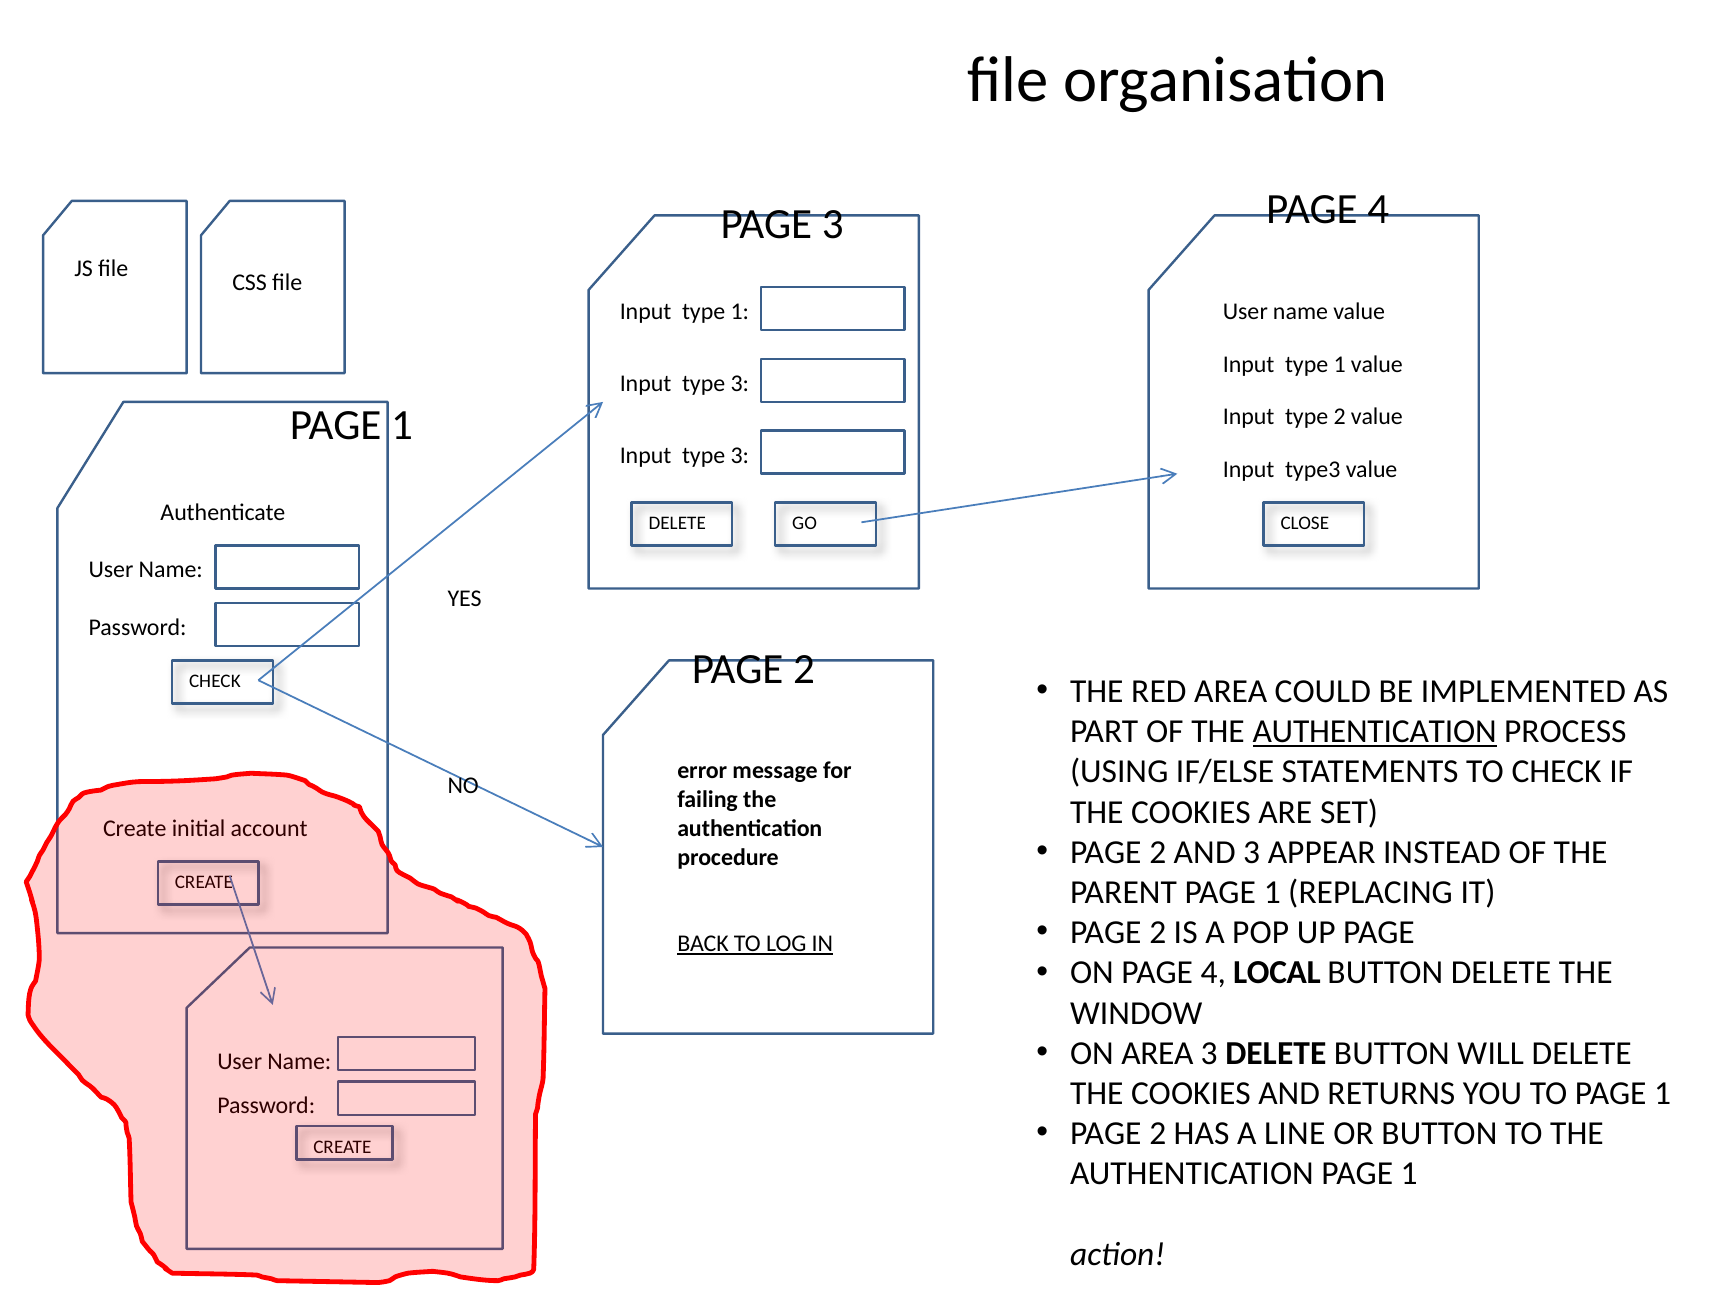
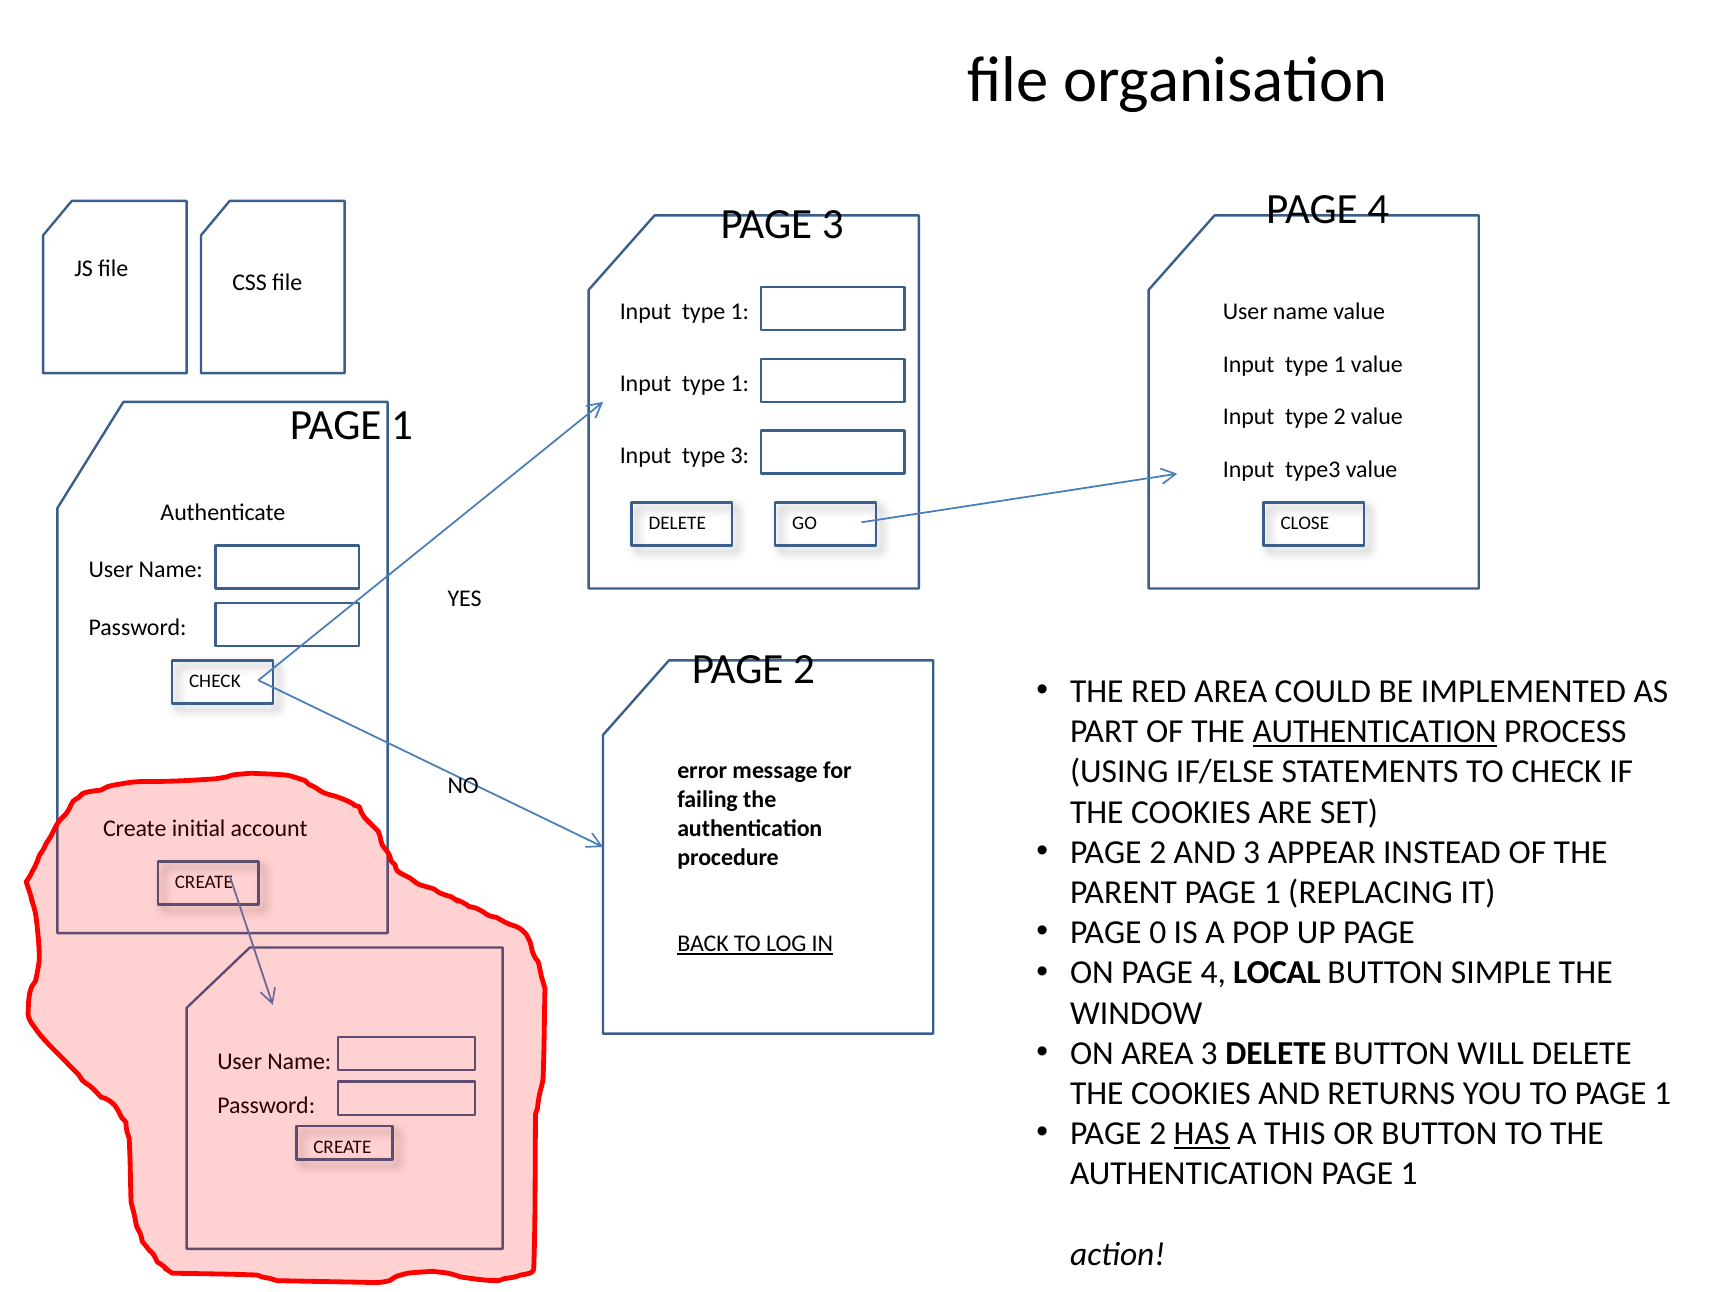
3: 3 -> 1 (740, 383)
2: 2 -> 0 (1158, 933)
BUTTON DELETE: DELETE -> SIMPLE (1501, 973)
HAS underline: none -> present (1202, 1134)
LINE: LINE -> THIS (1295, 1134)
